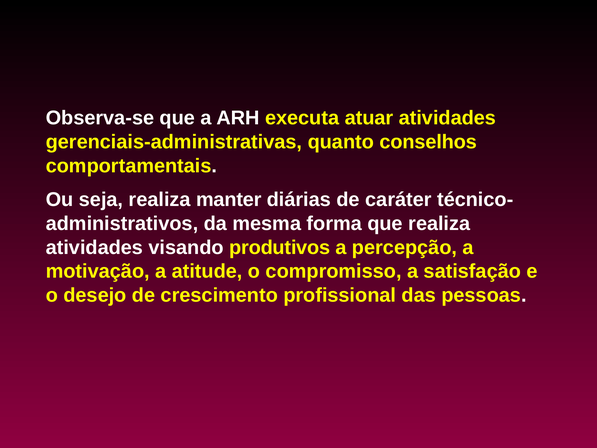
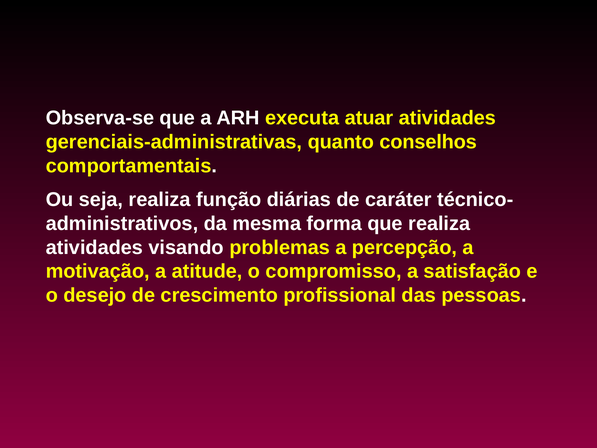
manter: manter -> função (229, 200)
produtivos: produtivos -> problemas (280, 247)
